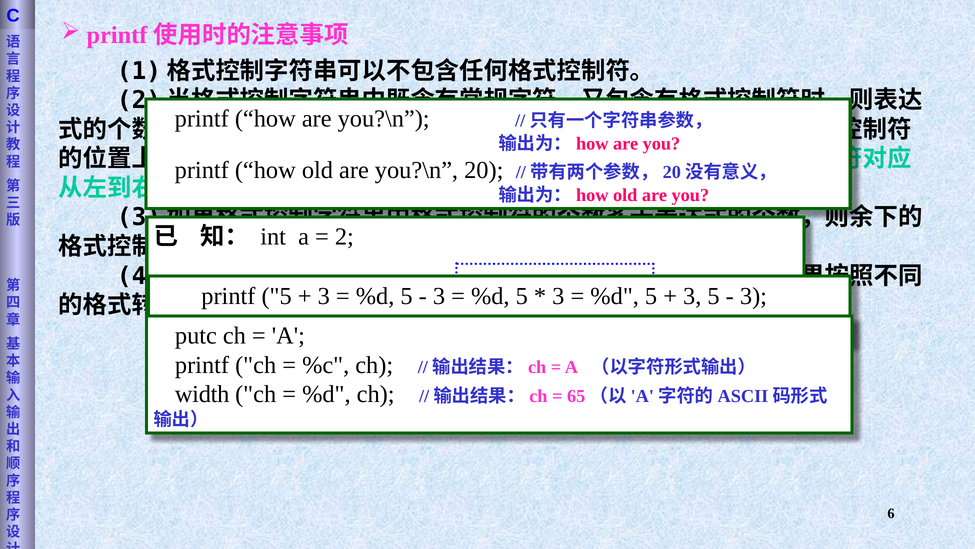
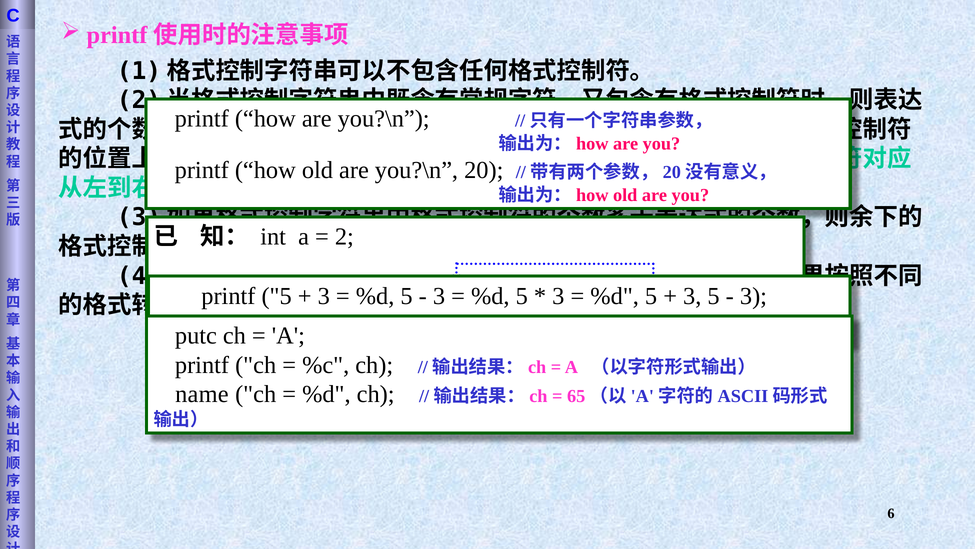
width: width -> name (202, 394)
